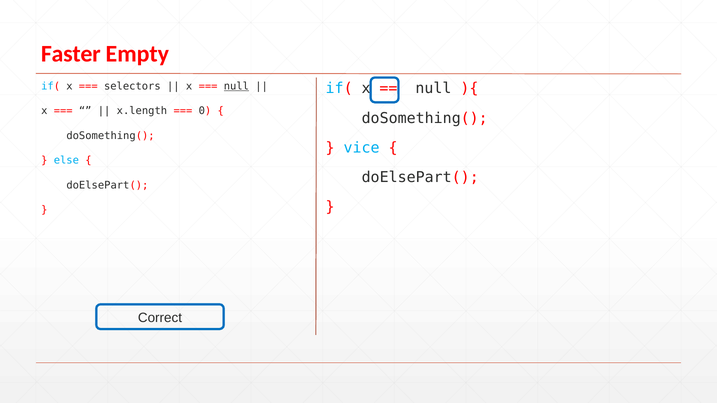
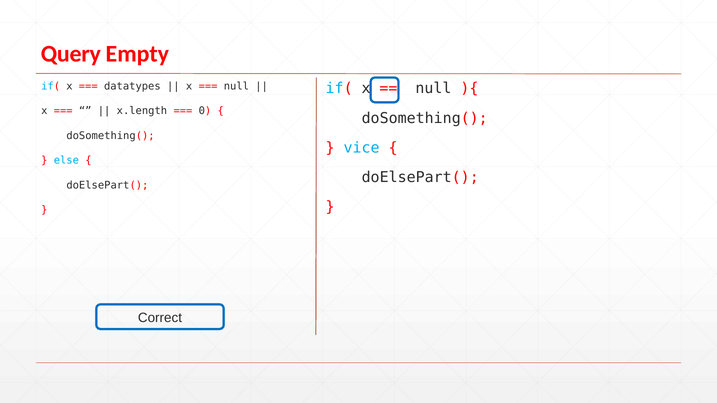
Faster: Faster -> Query (71, 54)
selectors: selectors -> datatypes (132, 86)
null underline: present -> none (236, 86)
